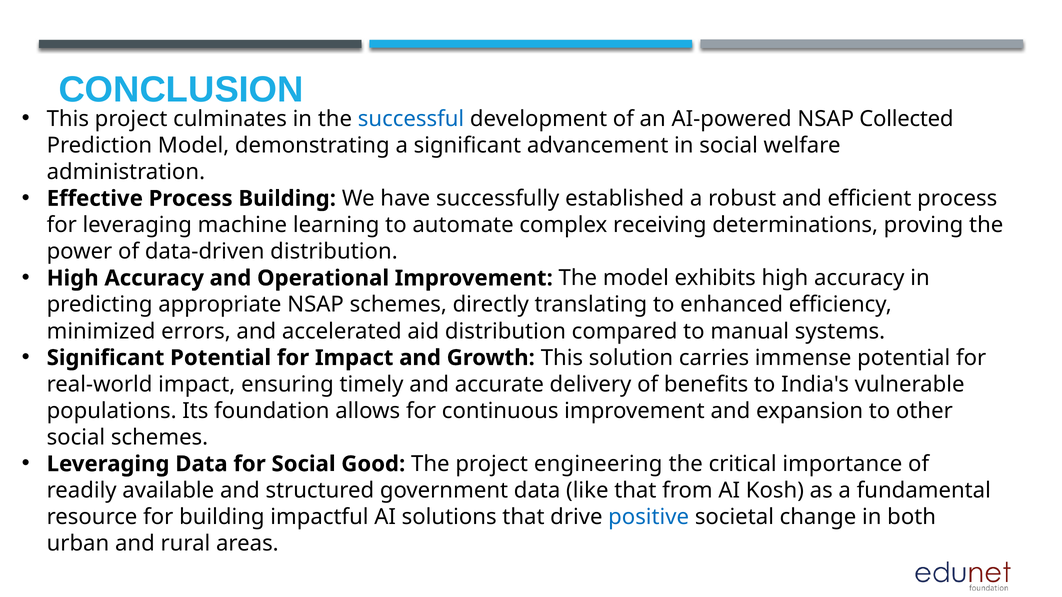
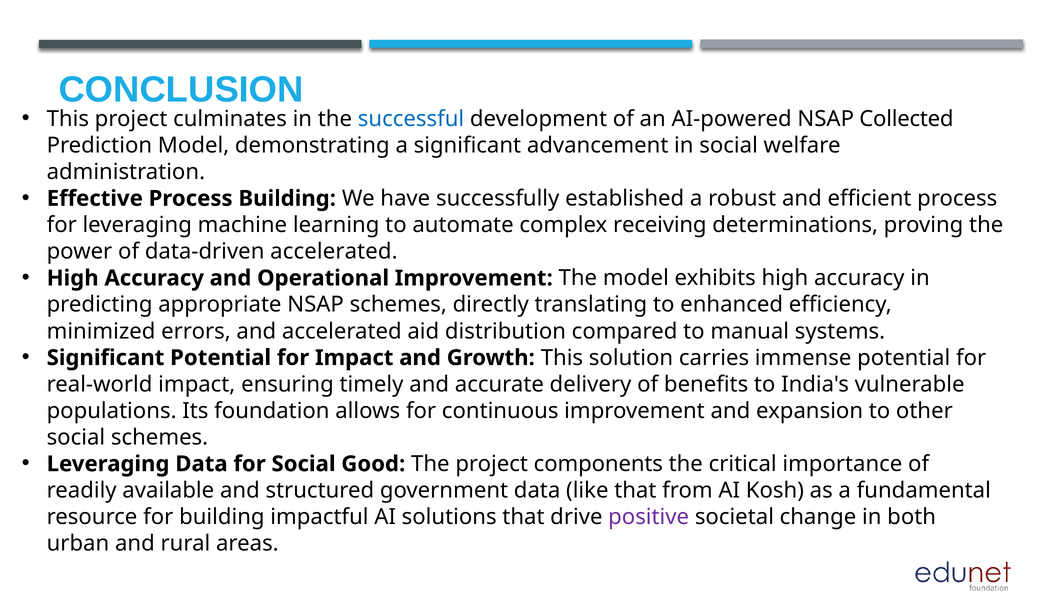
data-driven distribution: distribution -> accelerated (334, 252)
engineering: engineering -> components (598, 464)
positive colour: blue -> purple (649, 517)
